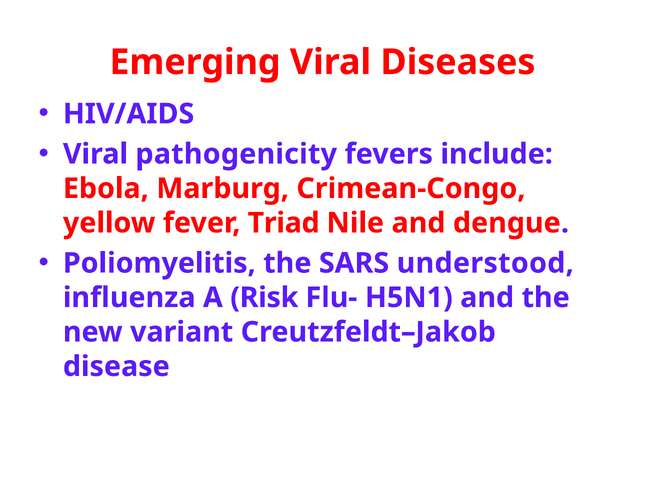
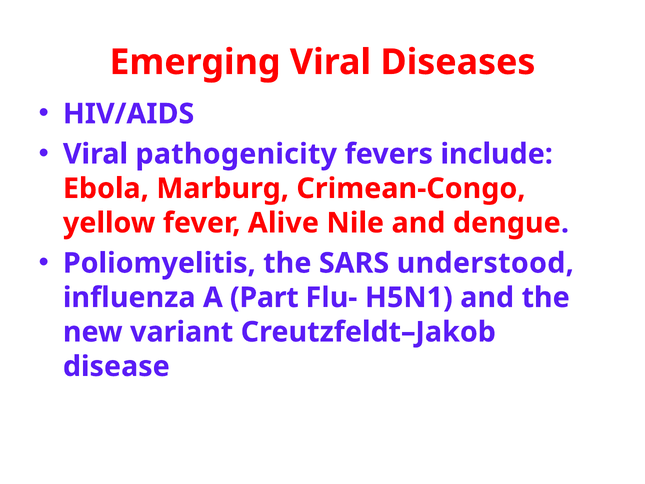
Triad: Triad -> Alive (283, 223)
Risk: Risk -> Part (264, 297)
